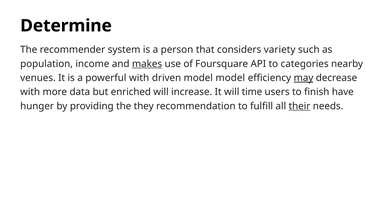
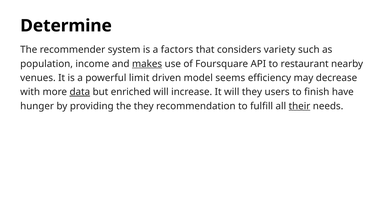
person: person -> factors (177, 50)
categories: categories -> restaurant (305, 64)
powerful with: with -> limit (139, 78)
model model: model -> seems (230, 78)
may underline: present -> none (303, 78)
data underline: none -> present (80, 92)
will time: time -> they (252, 92)
